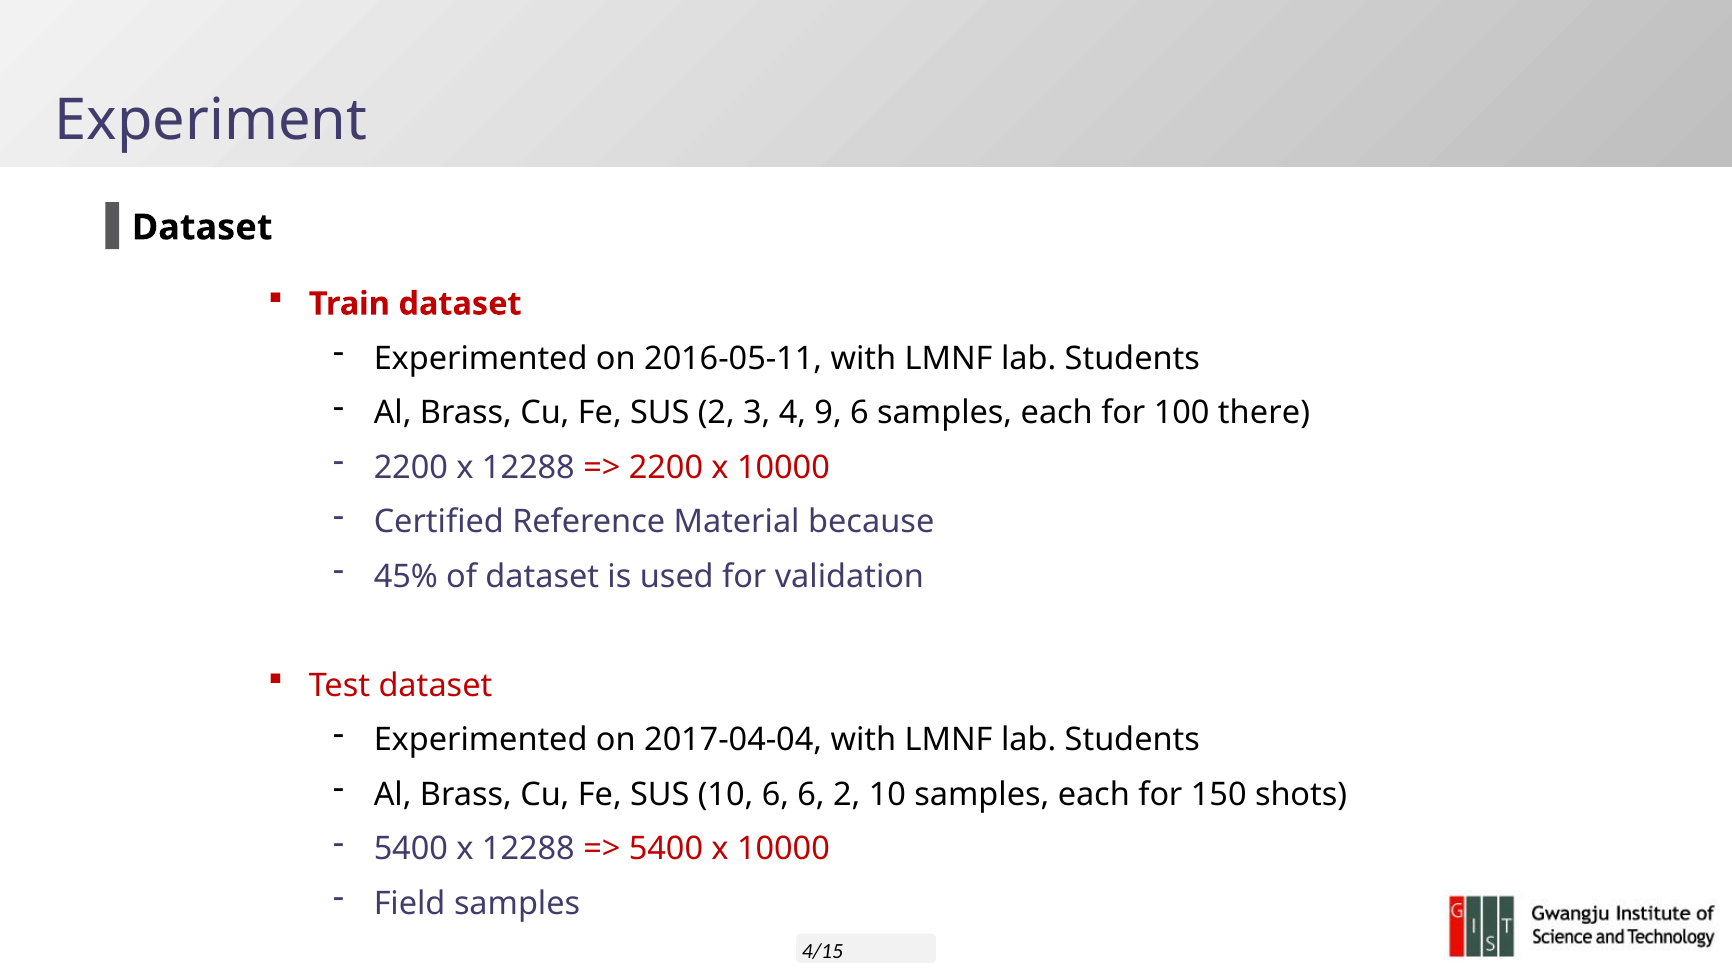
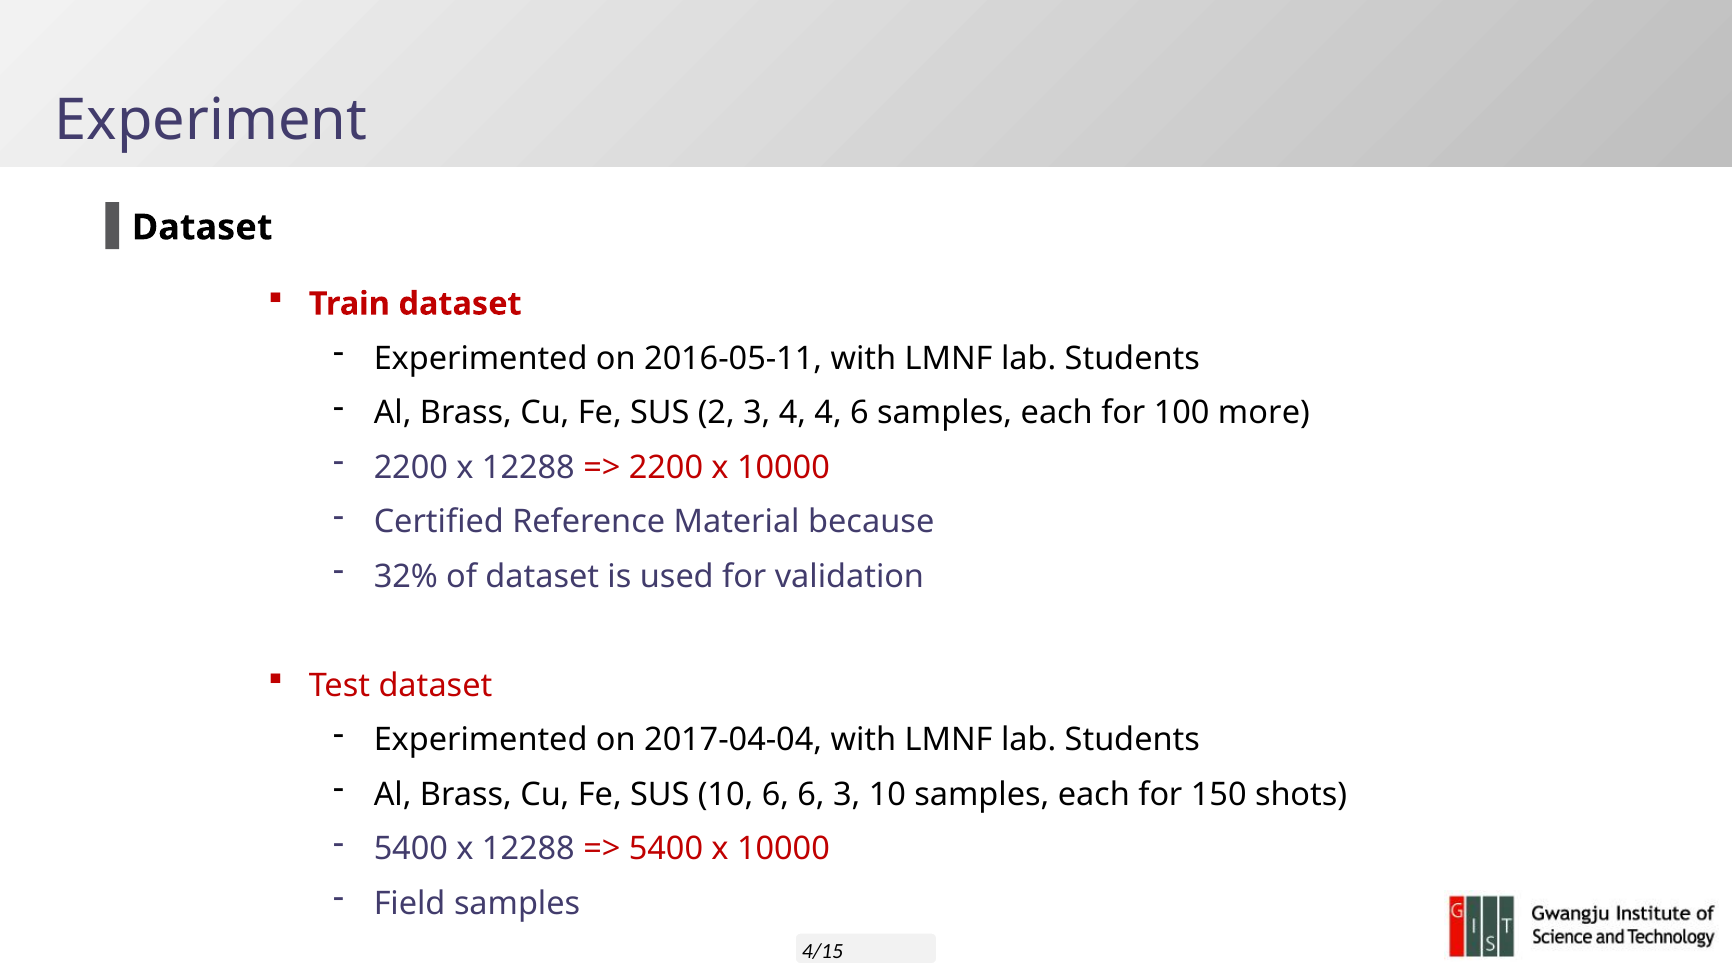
4 9: 9 -> 4 (828, 413)
there: there -> more (1264, 413)
45%: 45% -> 32% (406, 576)
6 2: 2 -> 3 (847, 795)
